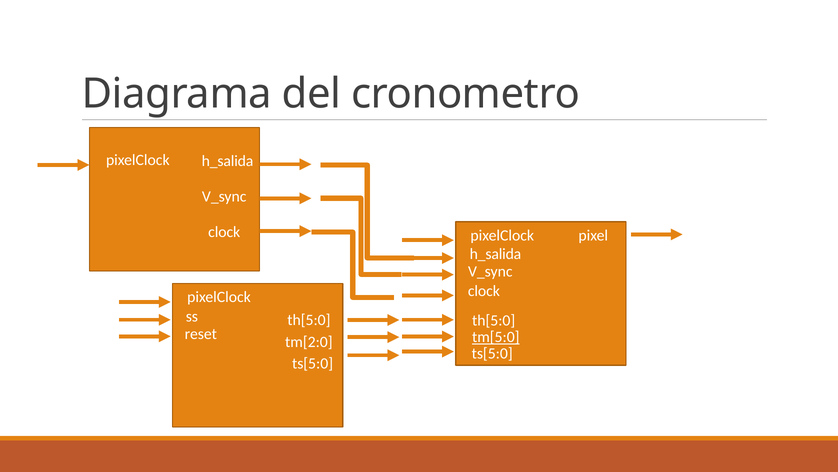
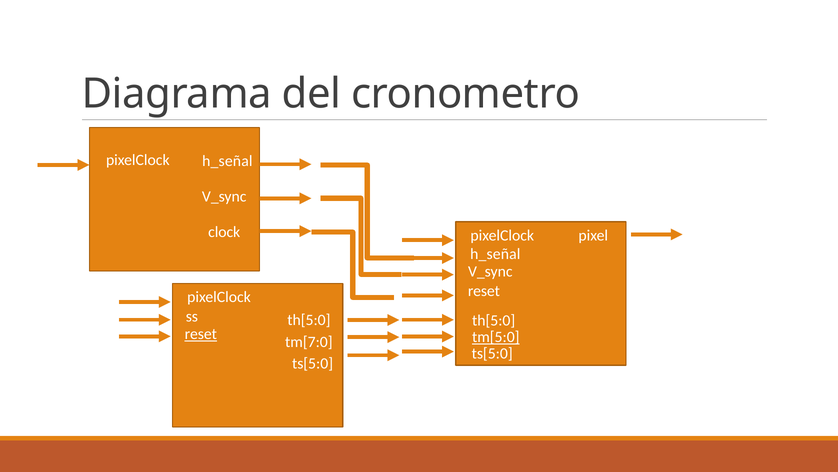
h_salida: h_salida -> h_señal (227, 161)
h_salida: h_salida -> h_señal (495, 254)
clock: clock -> reset (484, 291)
reset underline: none -> present (201, 334)
tm[2:0: tm[2:0 -> tm[7:0 (309, 341)
